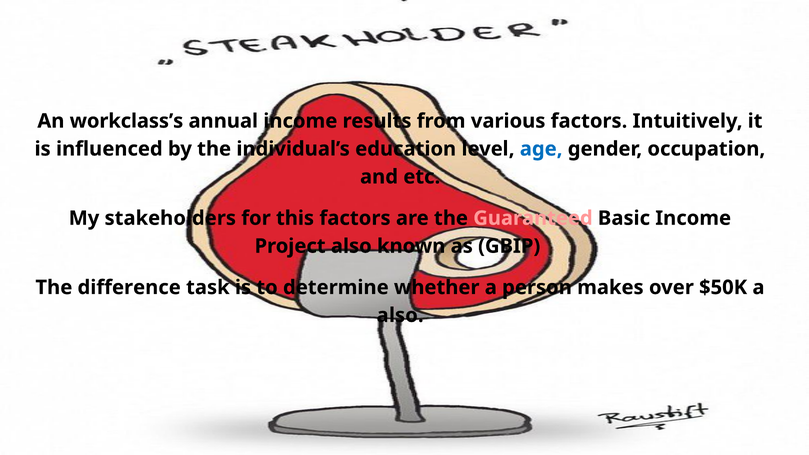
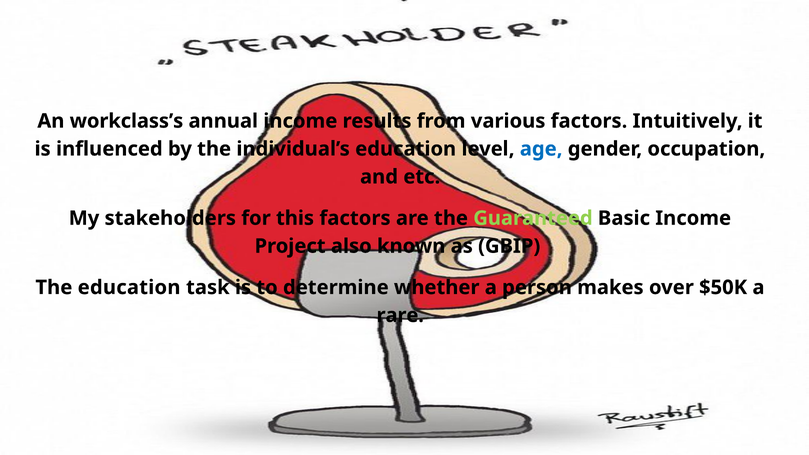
Guaranteed colour: pink -> light green (533, 218)
The difference: difference -> education (129, 287)
also: also -> rare (400, 315)
